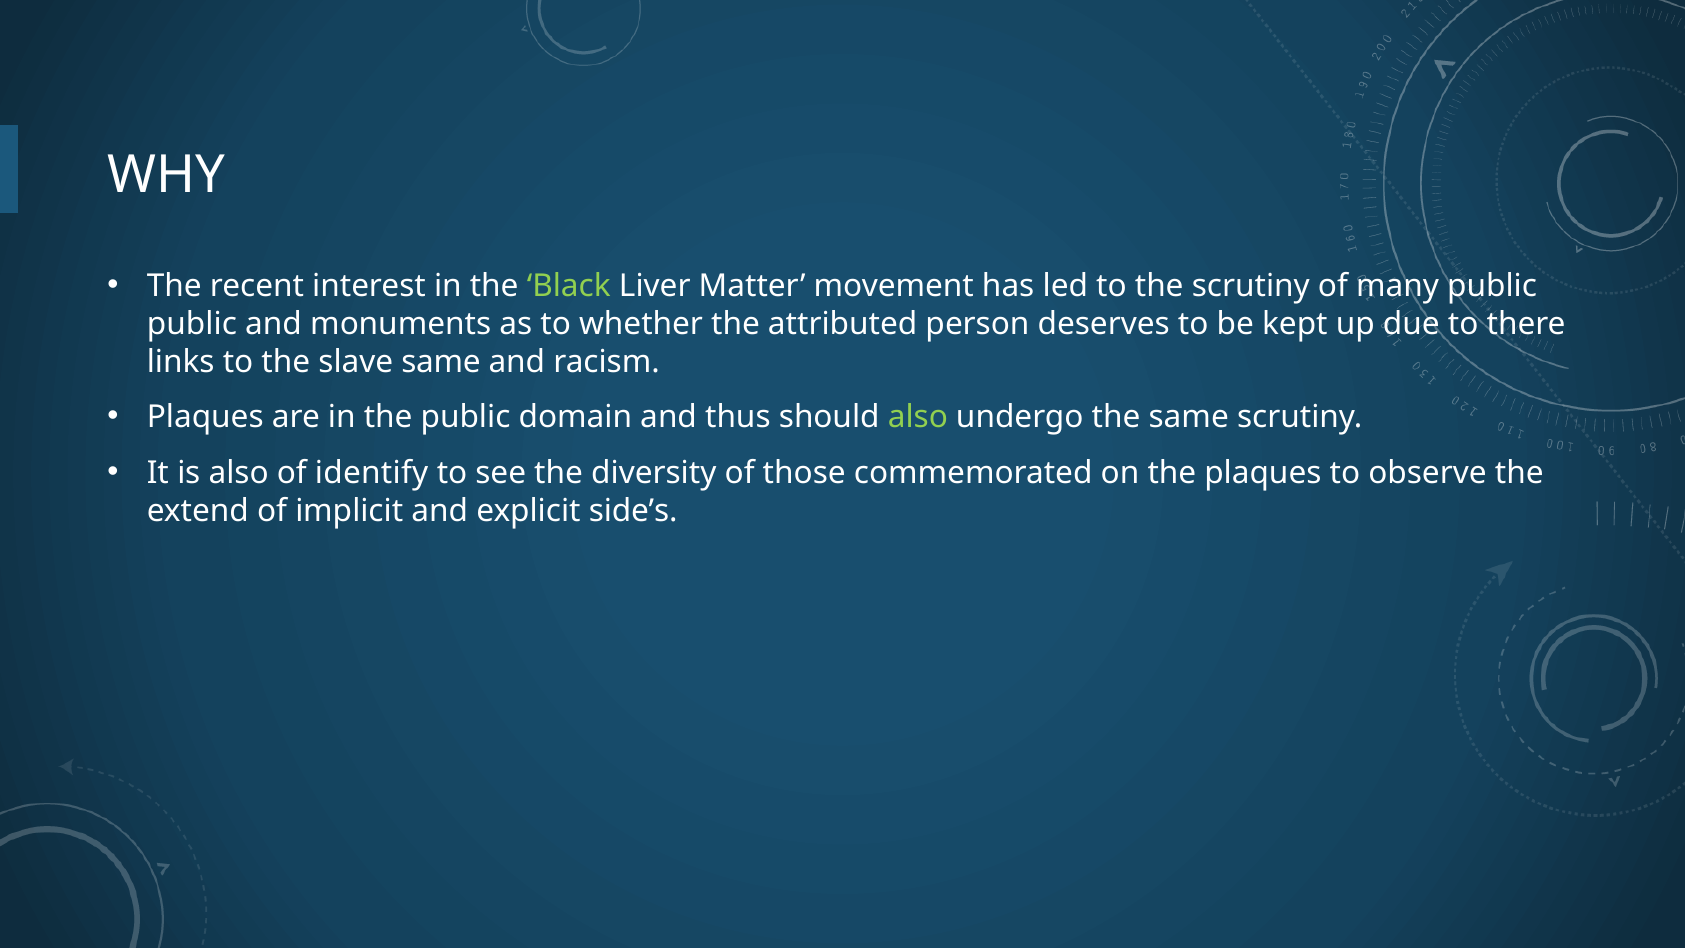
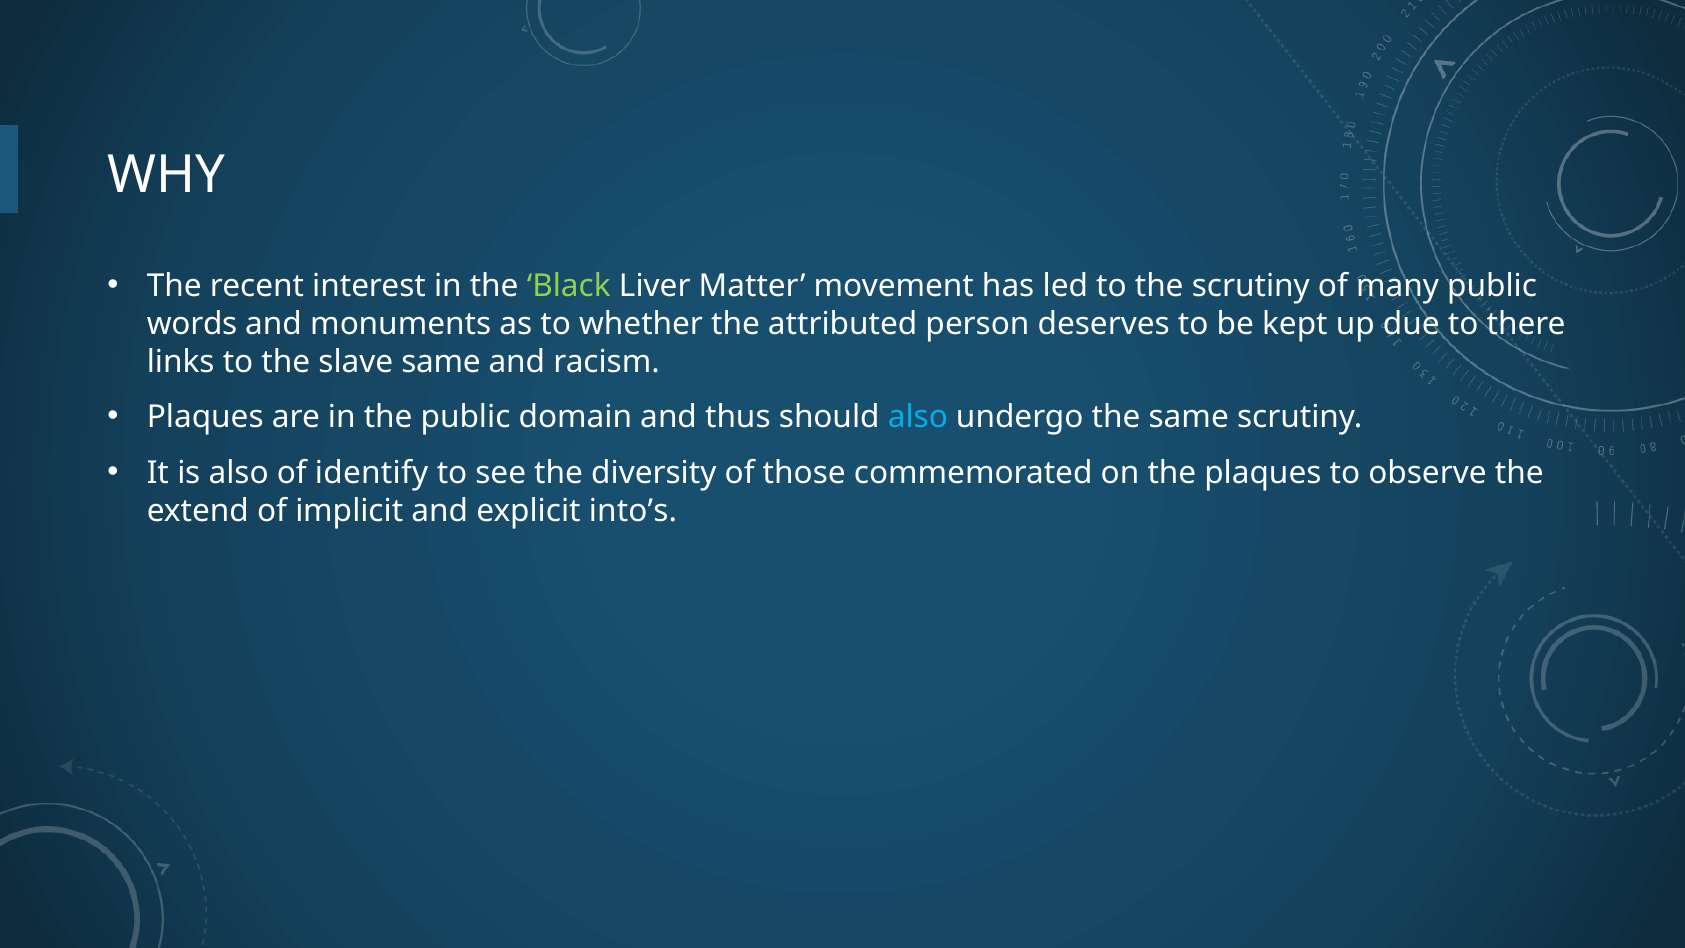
public: public -> words (192, 324)
also colour: light green -> light blue (918, 417)
side’s: side’s -> into’s (633, 511)
